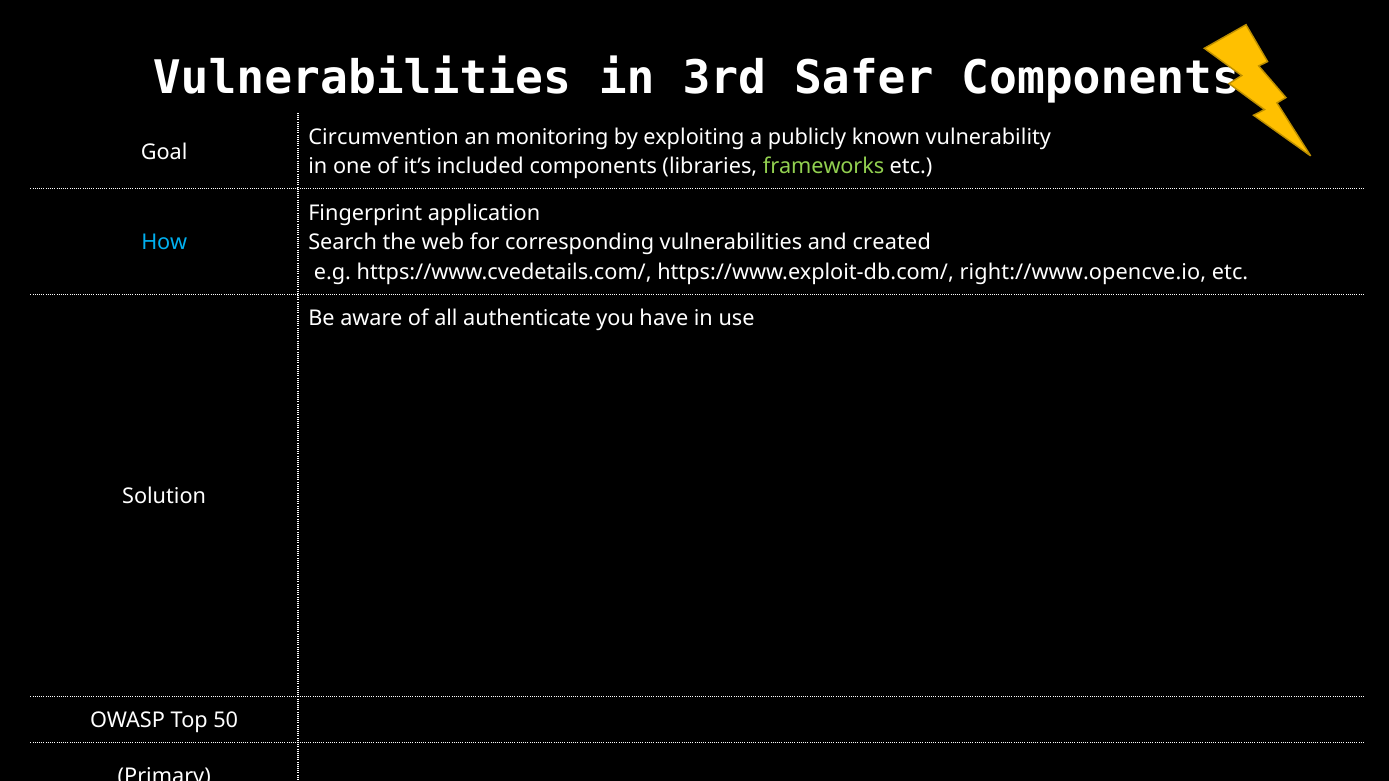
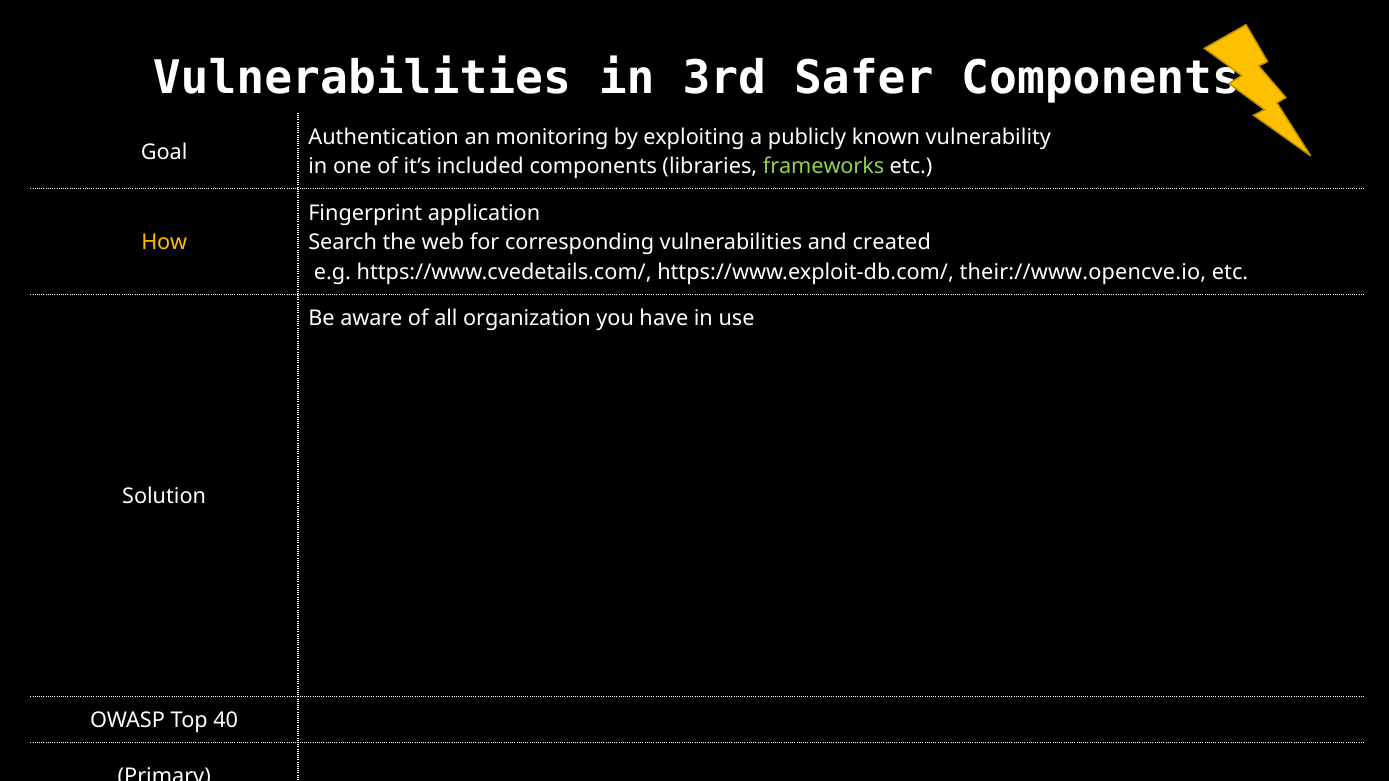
Circumvention: Circumvention -> Authentication (384, 137)
How colour: light blue -> yellow (164, 243)
right://www.opencve.io: right://www.opencve.io -> their://www.opencve.io (1083, 272)
authenticate: authenticate -> organization (527, 319)
50: 50 -> 40 (226, 721)
